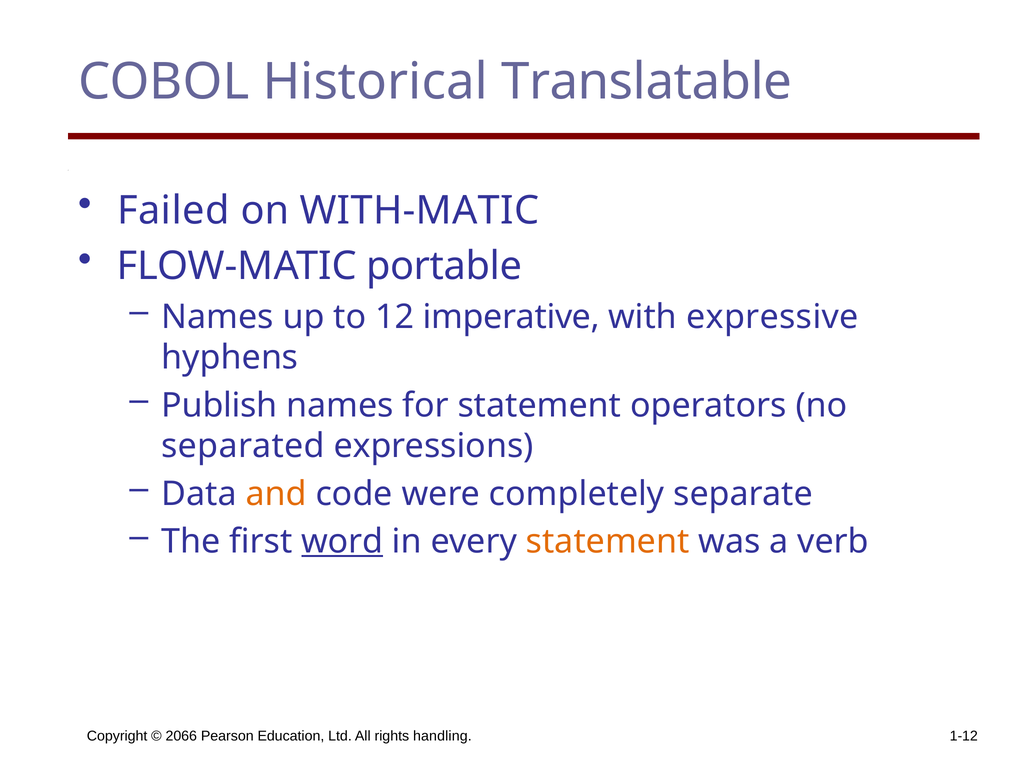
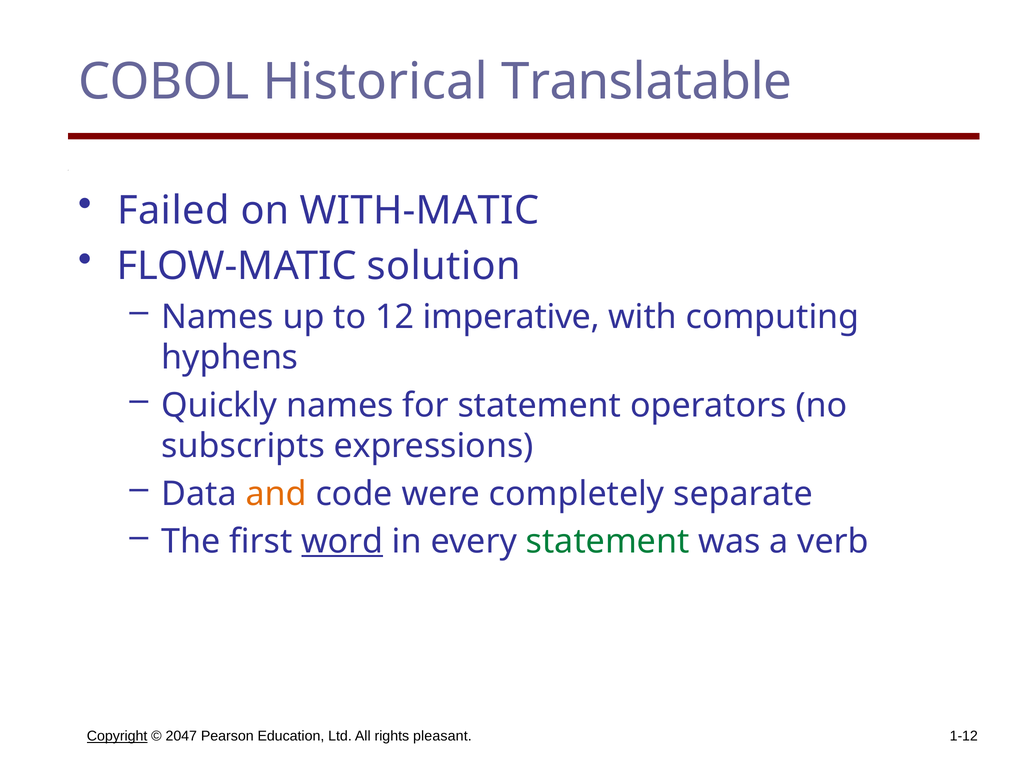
portable: portable -> solution (444, 266)
expressive: expressive -> computing (773, 317)
Publish: Publish -> Quickly (219, 406)
separated: separated -> subscripts (243, 446)
statement colour: orange -> green (608, 542)
Copyright underline: none -> present (117, 737)
2066: 2066 -> 2047 (181, 737)
handling: handling -> pleasant (442, 737)
